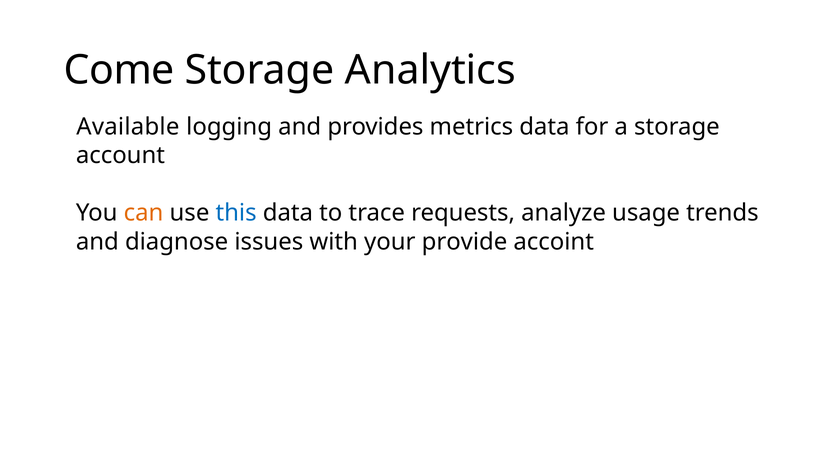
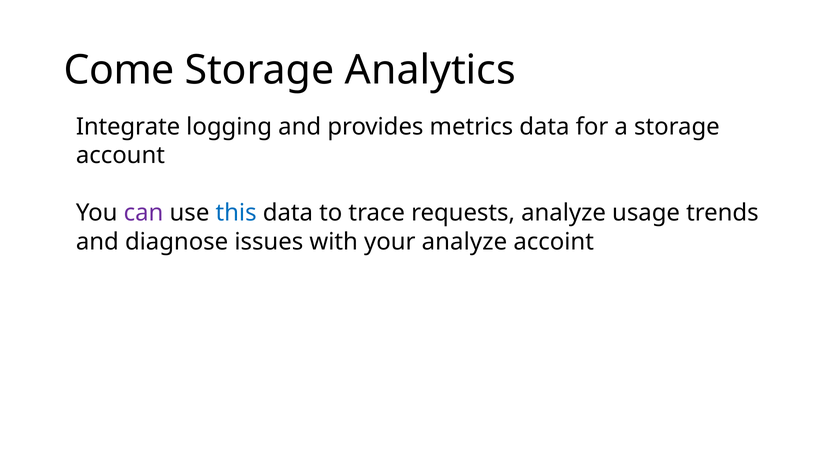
Available: Available -> Integrate (128, 127)
can colour: orange -> purple (144, 213)
your provide: provide -> analyze (464, 242)
